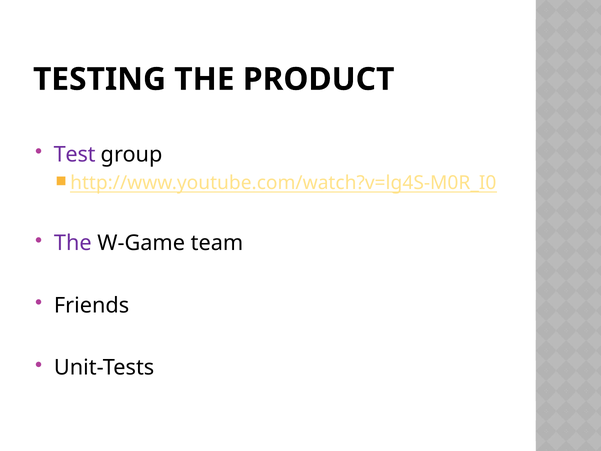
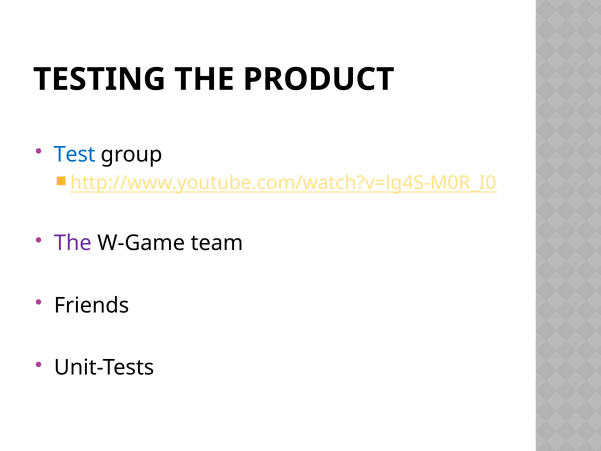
Test colour: purple -> blue (75, 154)
